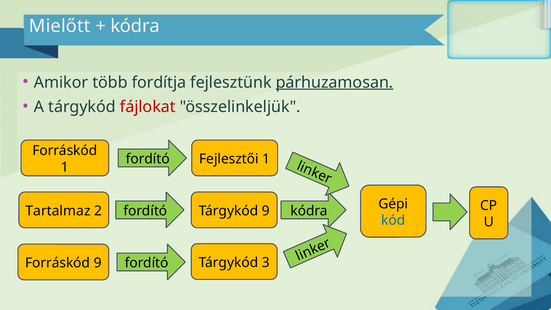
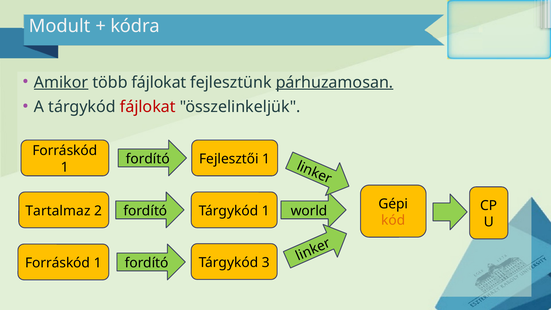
Mielőtt: Mielőtt -> Modult (60, 26)
Amikor underline: none -> present (61, 82)
több fordítja: fordítja -> fájlokat (159, 82)
Tárgykód 9: 9 -> 1 (266, 211)
kódra: kódra -> world (309, 211)
kód colour: blue -> orange (393, 220)
9: 9 -> 1 (98, 263)
